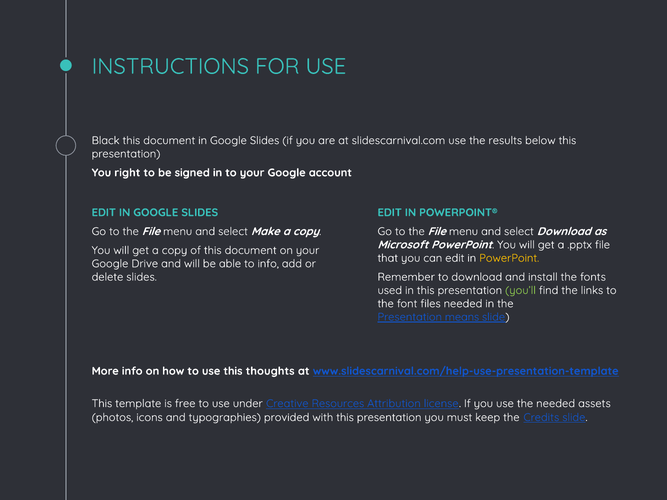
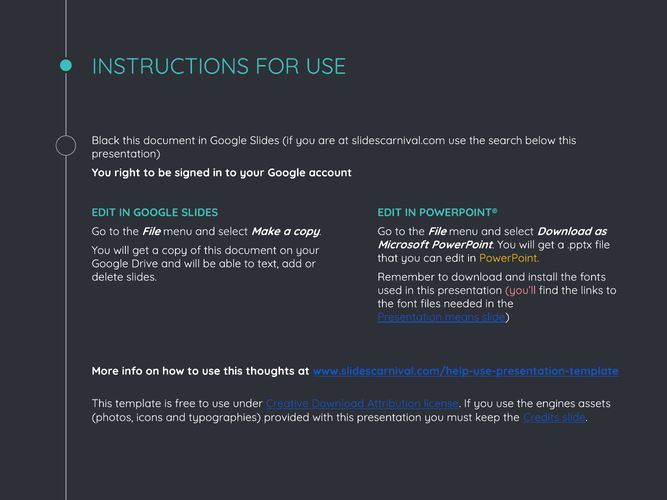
results: results -> search (505, 141)
to info: info -> text (268, 264)
you’ll colour: light green -> pink (520, 290)
Creative Resources: Resources -> Download (338, 404)
the needed: needed -> engines (556, 404)
